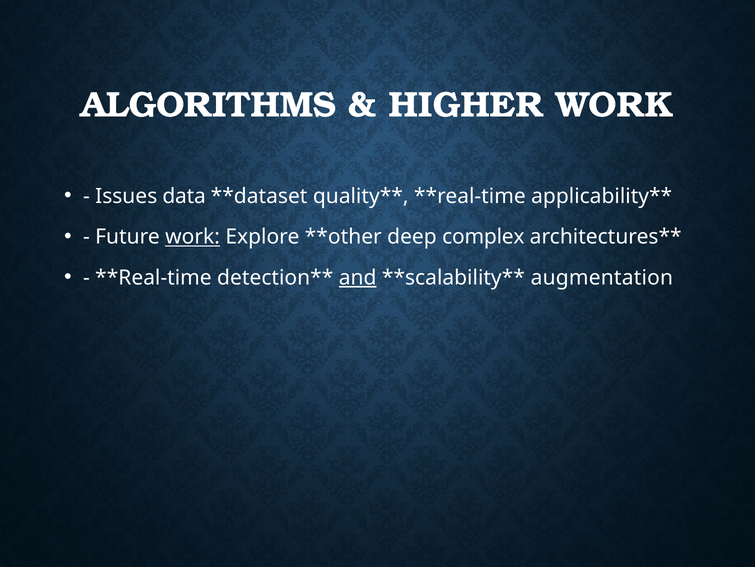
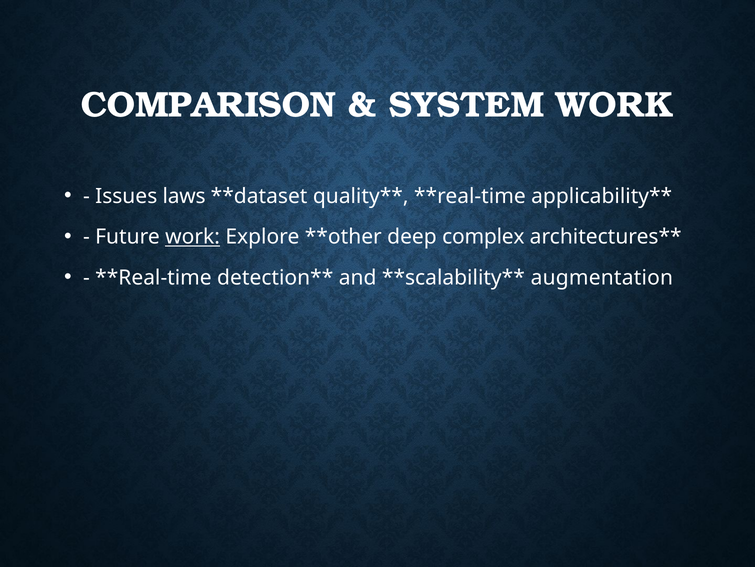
ALGORITHMS: ALGORITHMS -> COMPARISON (209, 105)
HIGHER: HIGHER -> SYSTEM (466, 105)
data: data -> laws (184, 196)
and underline: present -> none (358, 277)
